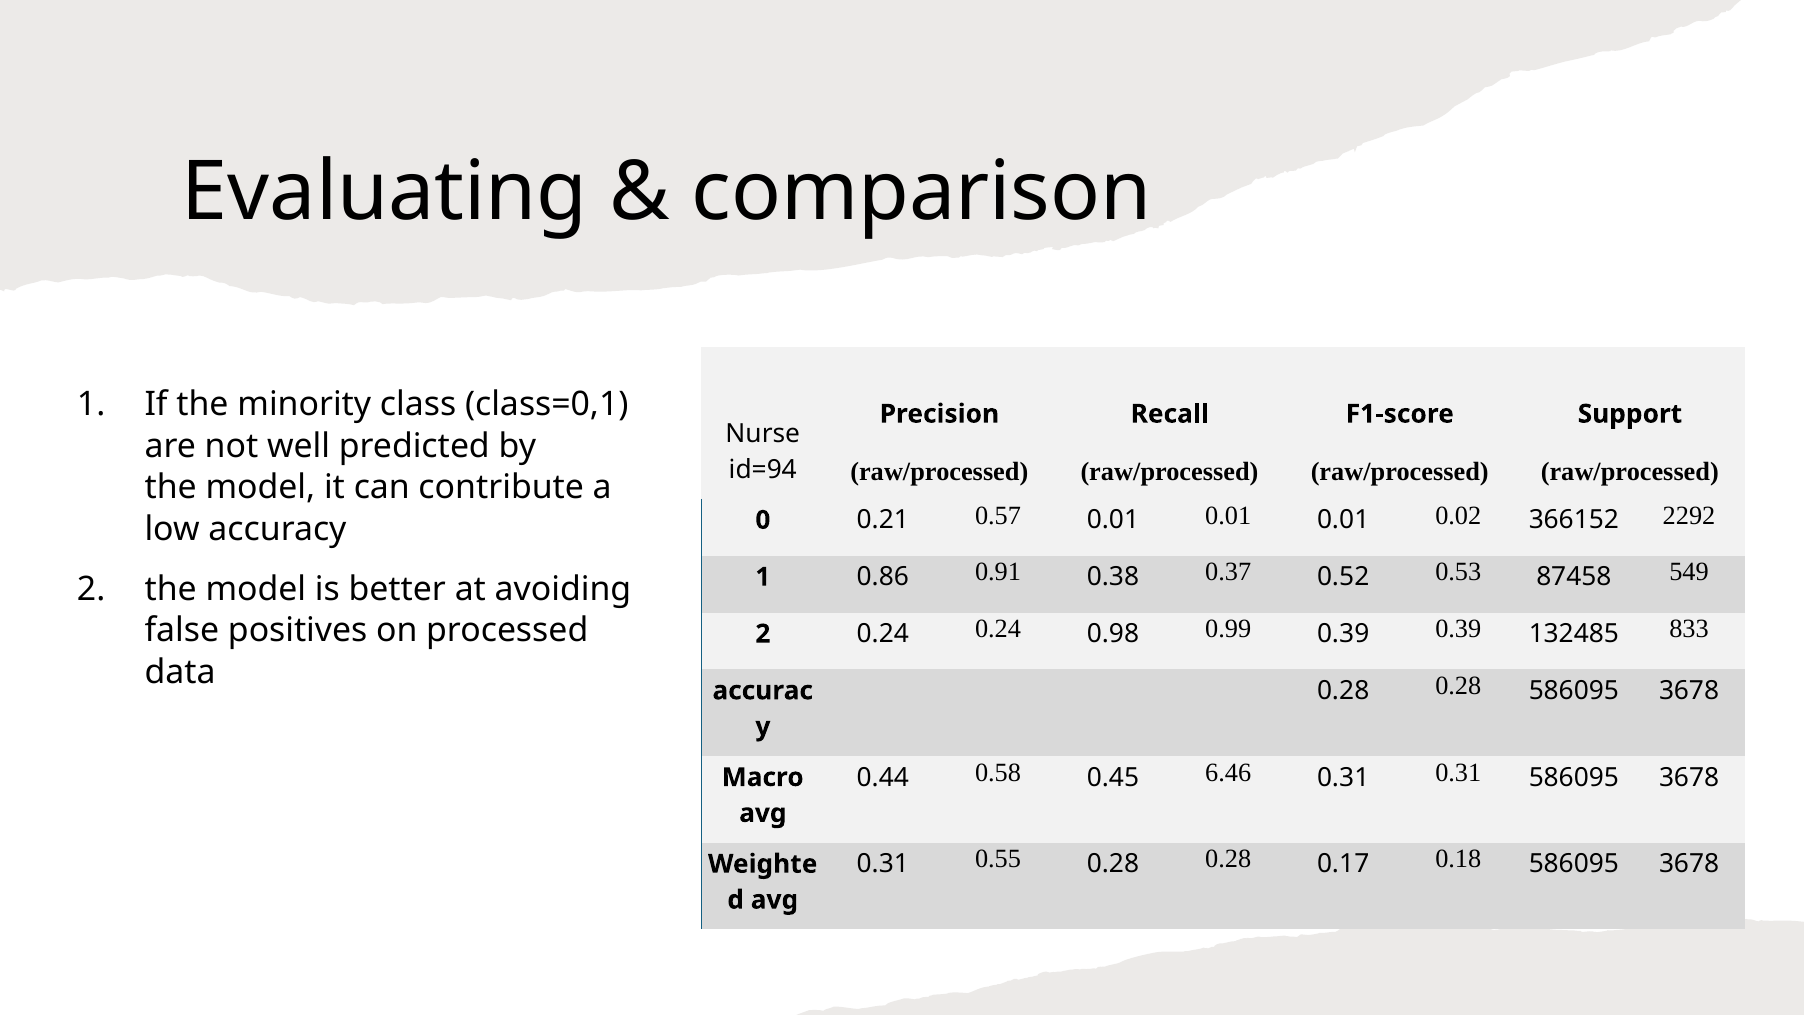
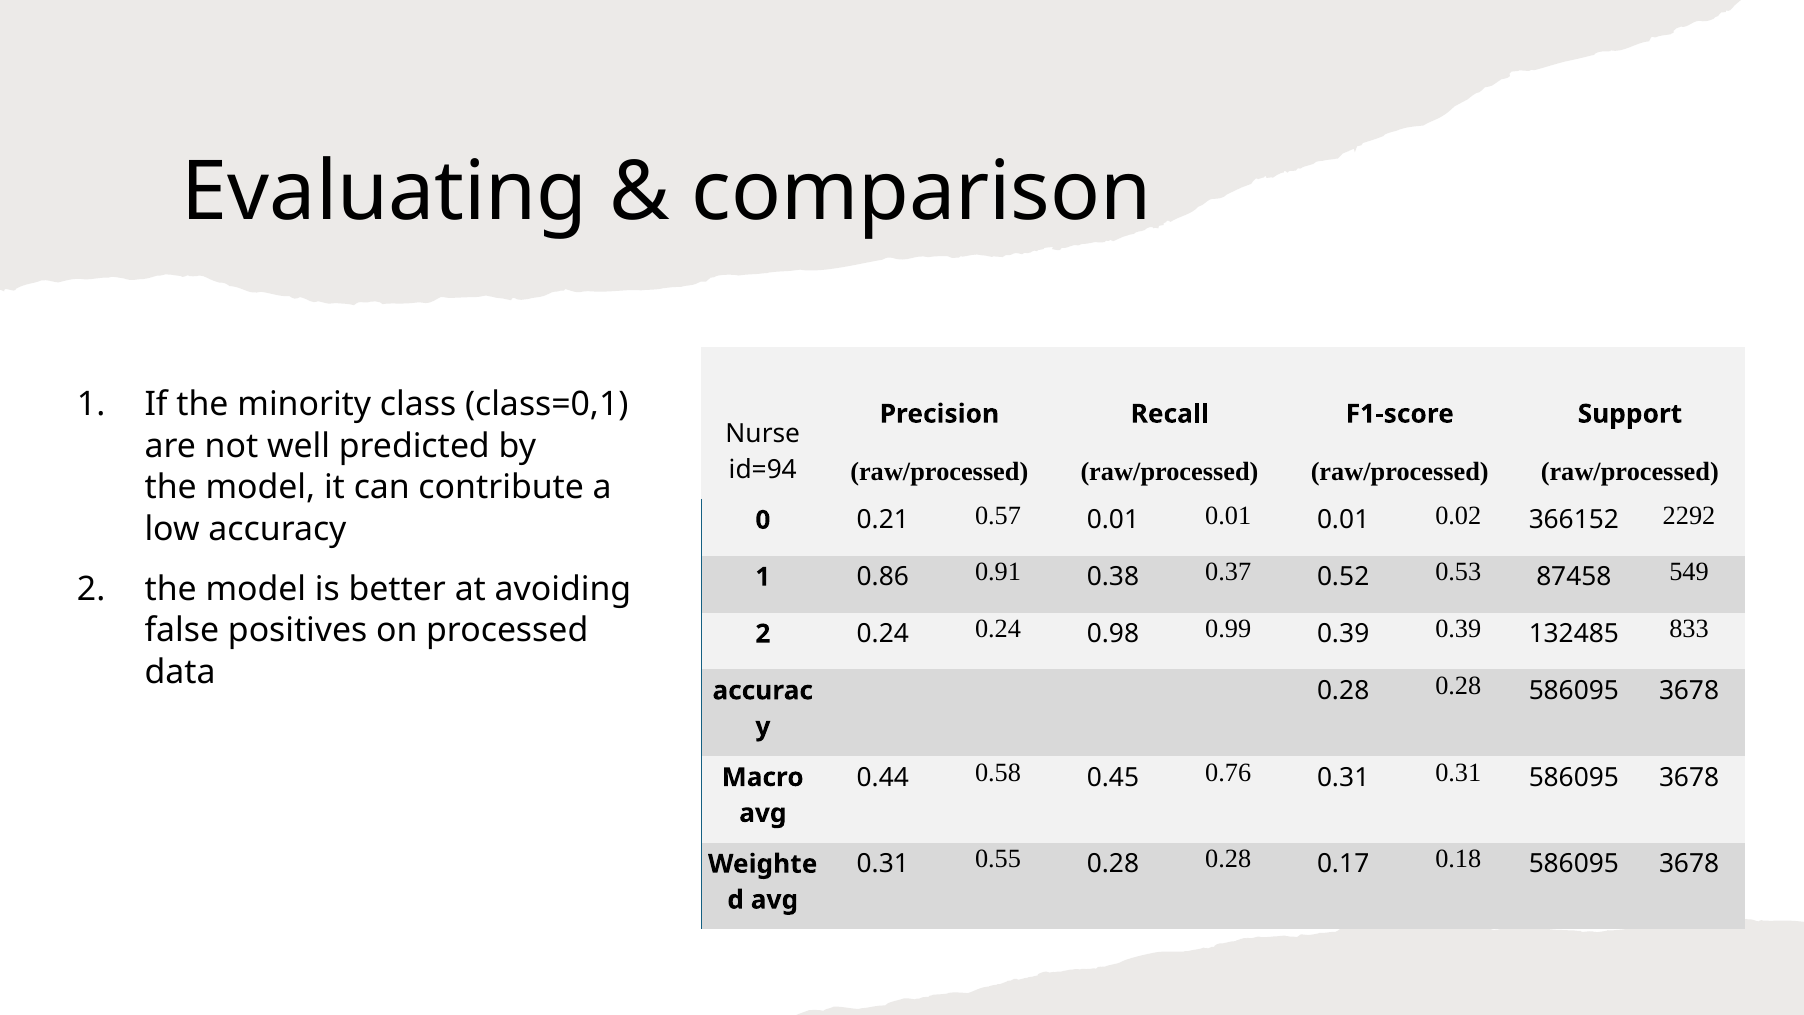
6.46: 6.46 -> 0.76 (1228, 772)
